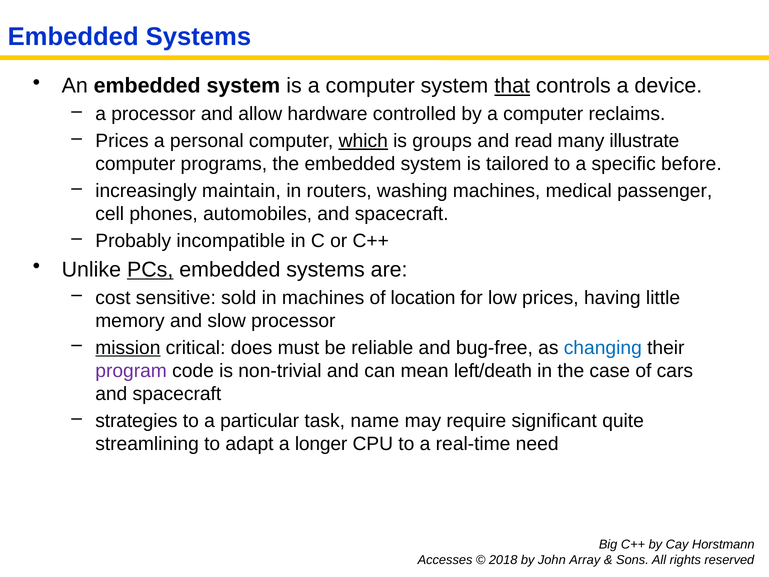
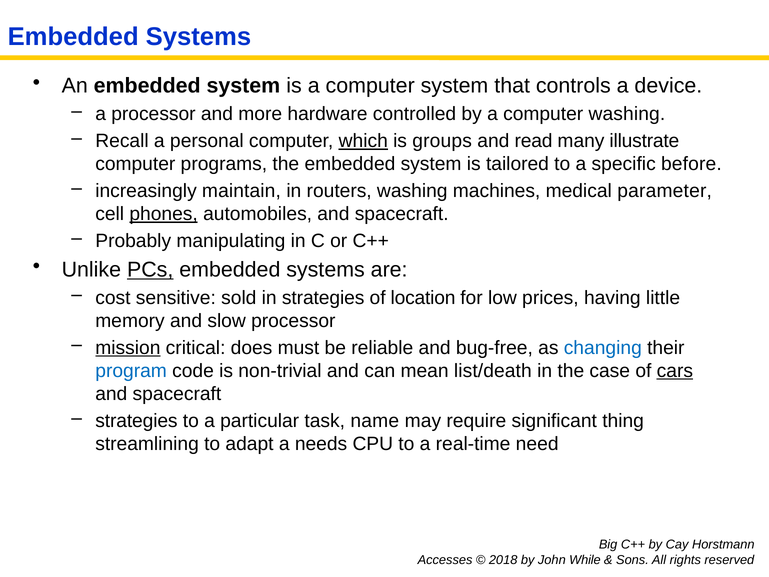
that underline: present -> none (512, 86)
allow: allow -> more (260, 114)
computer reclaims: reclaims -> washing (627, 114)
Prices: Prices -> Recall (122, 141)
passenger: passenger -> parameter (665, 191)
phones underline: none -> present (164, 214)
incompatible: incompatible -> manipulating (231, 241)
in machines: machines -> strategies (323, 298)
program colour: purple -> blue (131, 371)
left/death: left/death -> list/death (493, 371)
cars underline: none -> present (675, 371)
quite: quite -> thing (623, 421)
longer: longer -> needs (321, 444)
Array: Array -> While (585, 560)
